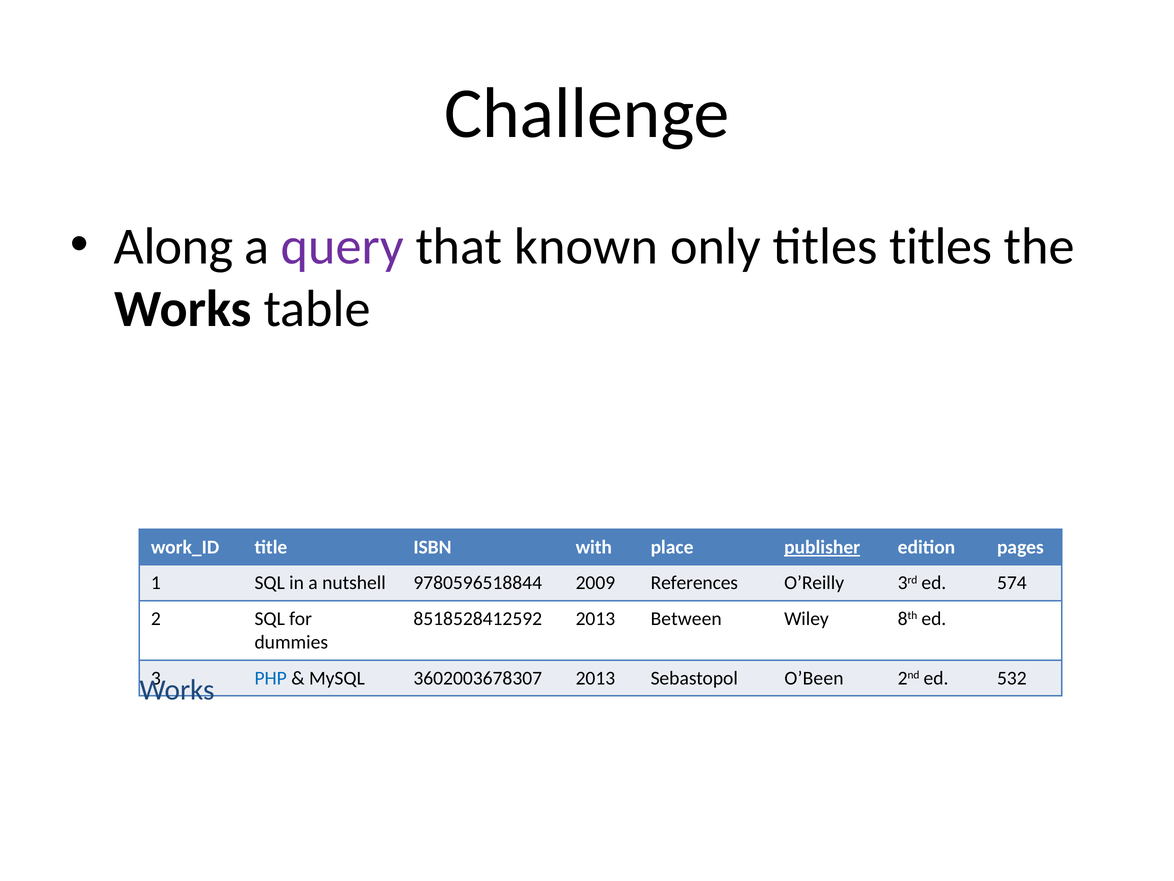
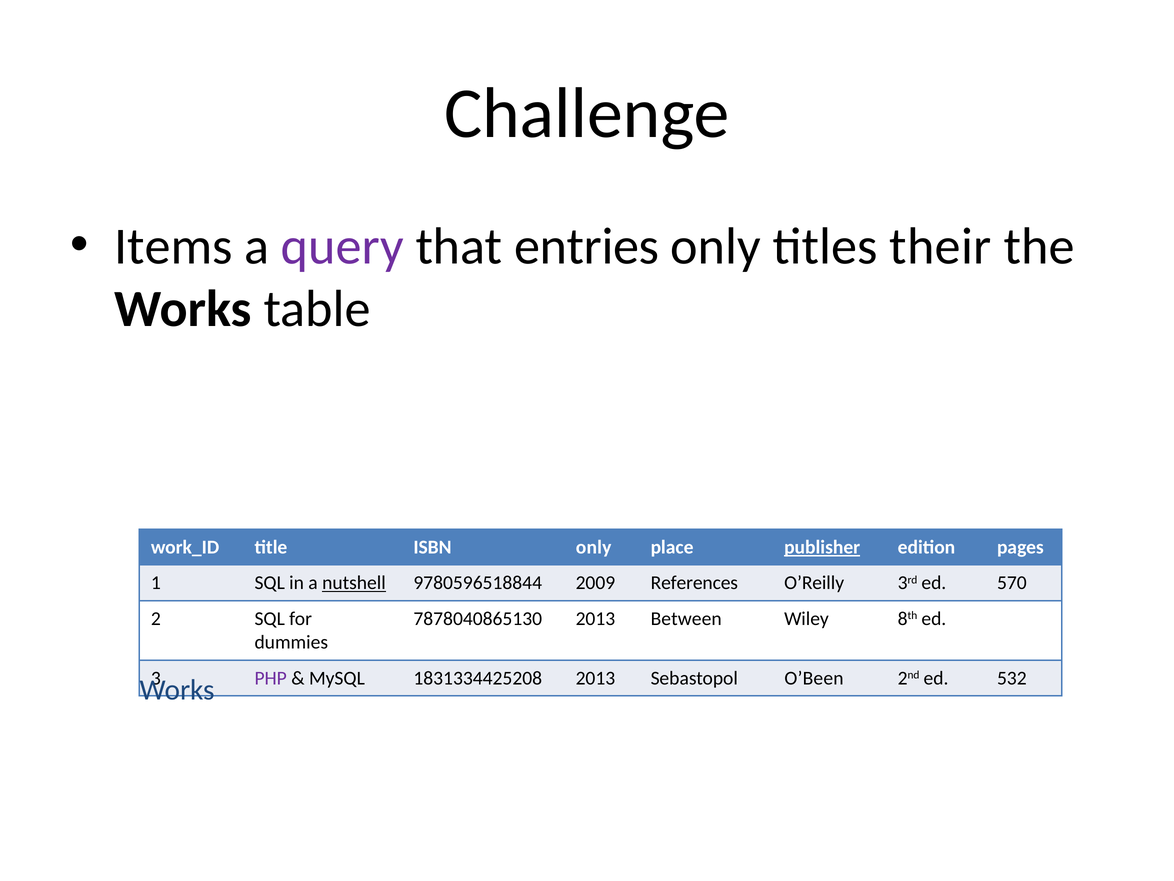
Along: Along -> Items (173, 246)
known: known -> entries (587, 246)
titles titles: titles -> their (941, 246)
ISBN with: with -> only (594, 547)
nutshell underline: none -> present (354, 583)
574: 574 -> 570 (1012, 583)
8518528412592: 8518528412592 -> 7878040865130 (478, 618)
PHP colour: blue -> purple (271, 678)
3602003678307: 3602003678307 -> 1831334425208 (478, 678)
